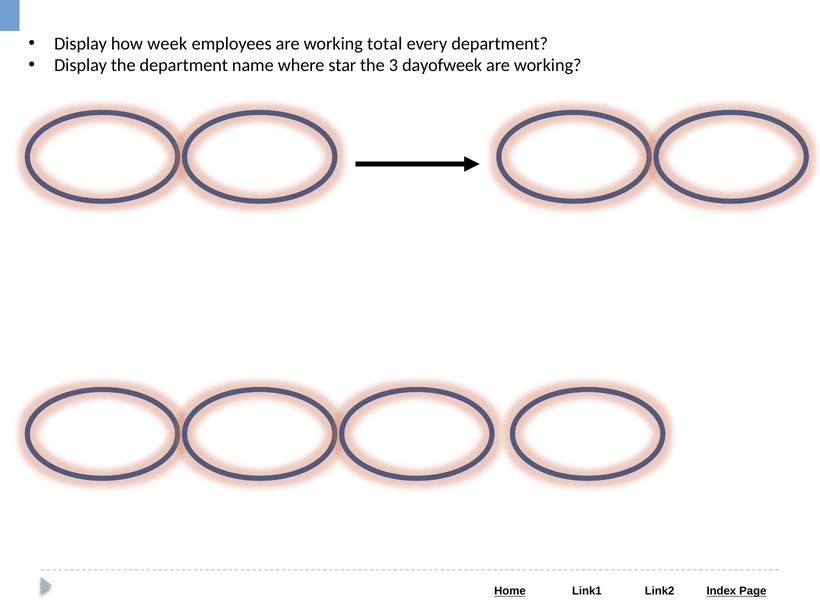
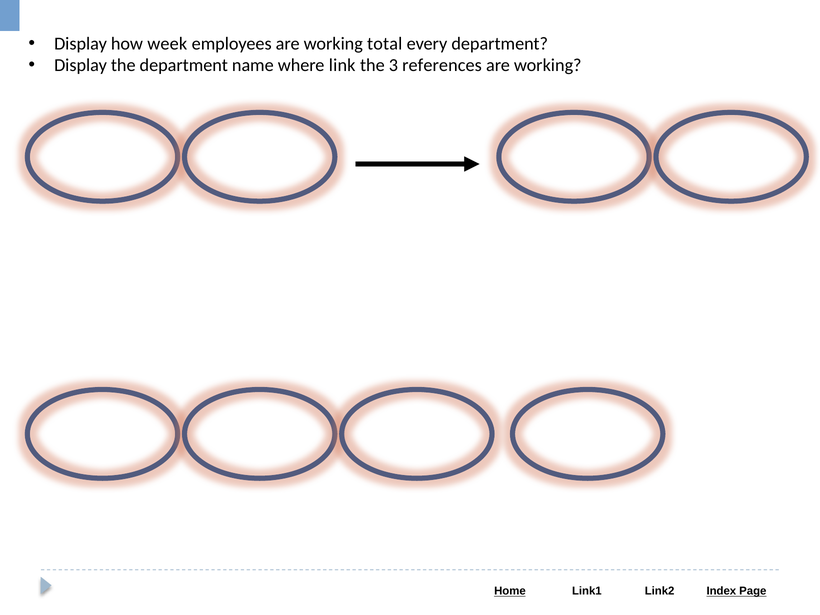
star: star -> link (342, 65)
dayofweek: dayofweek -> references (442, 65)
